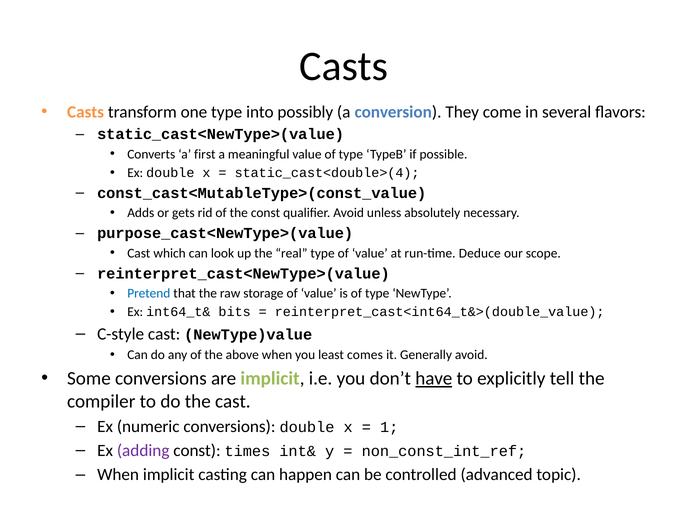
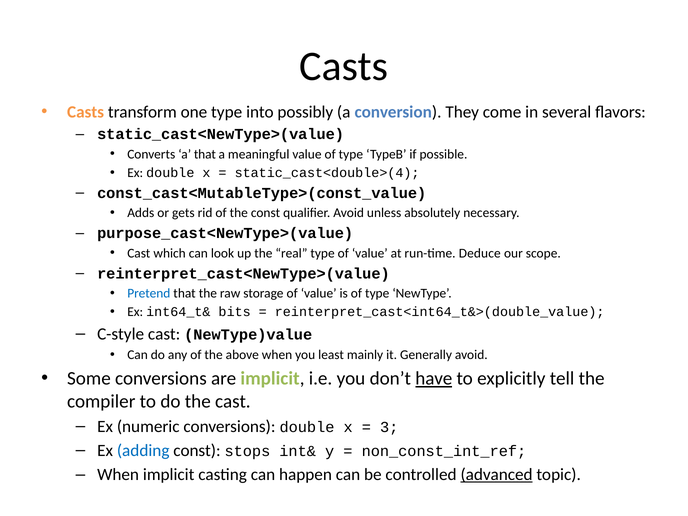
a first: first -> that (205, 154)
comes: comes -> mainly (365, 355)
1: 1 -> 3 (389, 427)
adding colour: purple -> blue (143, 451)
times: times -> stops (247, 451)
advanced underline: none -> present (497, 475)
